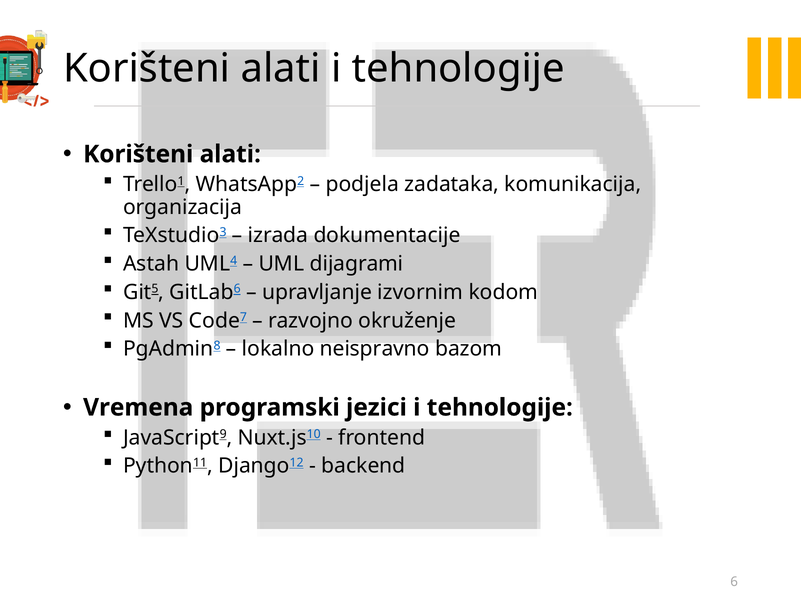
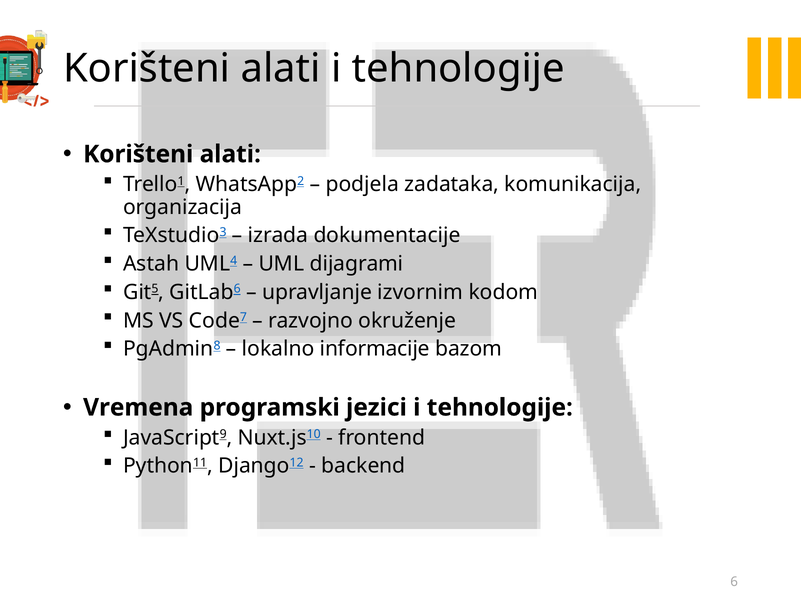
neispravno: neispravno -> informacije (375, 349)
